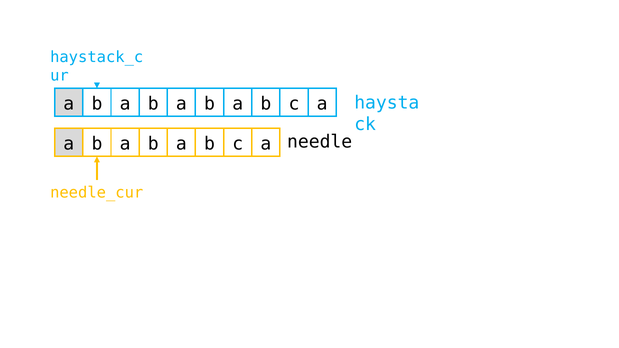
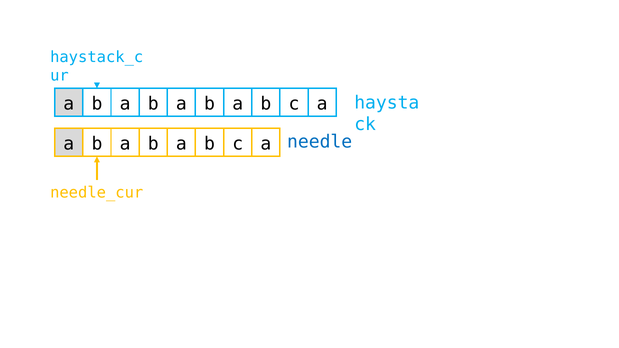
needle colour: black -> blue (320, 142)
